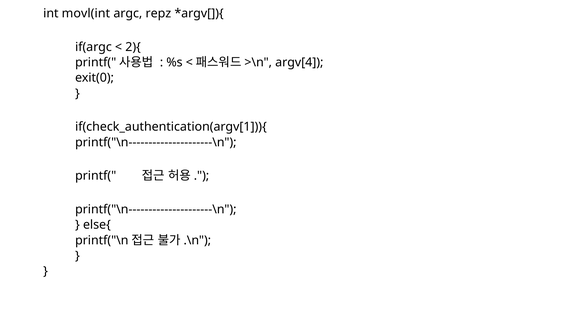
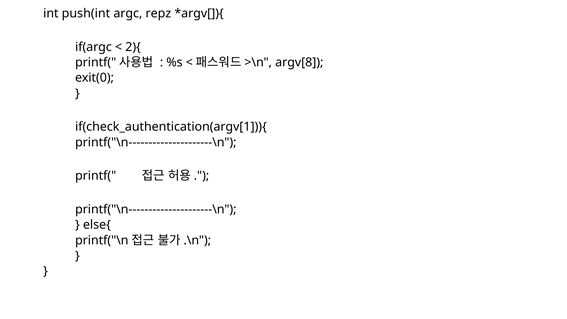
movl(int: movl(int -> push(int (86, 13)
argv[4: argv[4 -> argv[8 (299, 62)
